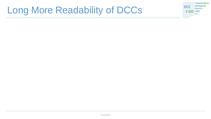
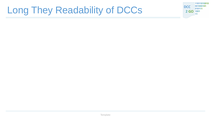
More: More -> They (42, 10)
